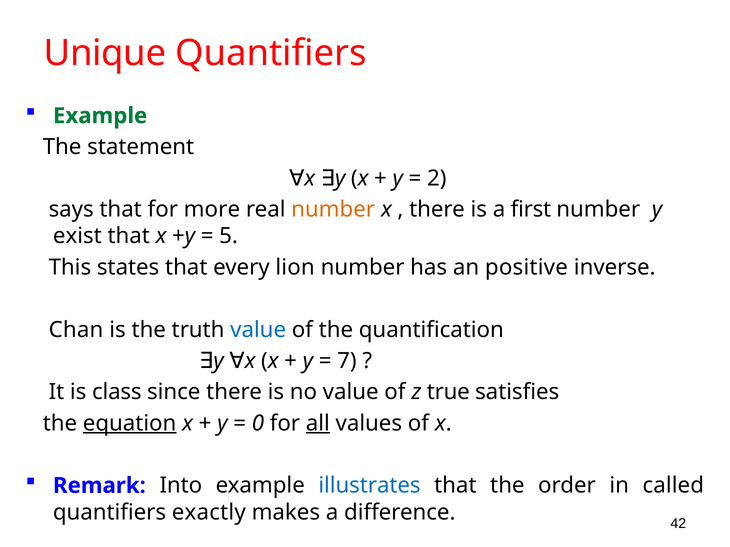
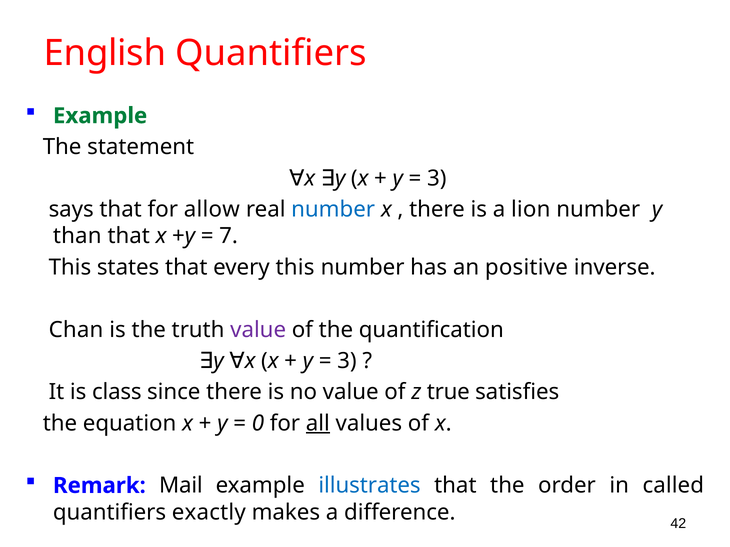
Unique: Unique -> English (105, 53)
2: 2 -> 3 (437, 178)
more: more -> allow (212, 210)
number colour: orange -> blue (333, 210)
first: first -> lion (531, 210)
exist: exist -> than (77, 236)
5: 5 -> 7 (229, 236)
every lion: lion -> this (295, 268)
value colour: blue -> purple (258, 330)
7: 7 -> 3 (347, 361)
equation underline: present -> none (130, 424)
Into: Into -> Mail (181, 486)
